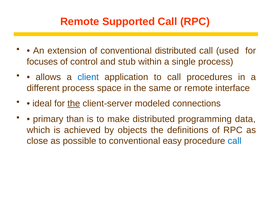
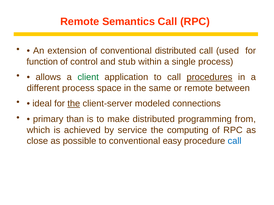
Supported: Supported -> Semantics (129, 22)
focuses: focuses -> function (42, 62)
client colour: blue -> green (88, 77)
procedures underline: none -> present (209, 77)
interface: interface -> between (233, 88)
data: data -> from (245, 119)
objects: objects -> service (132, 130)
definitions: definitions -> computing (188, 130)
